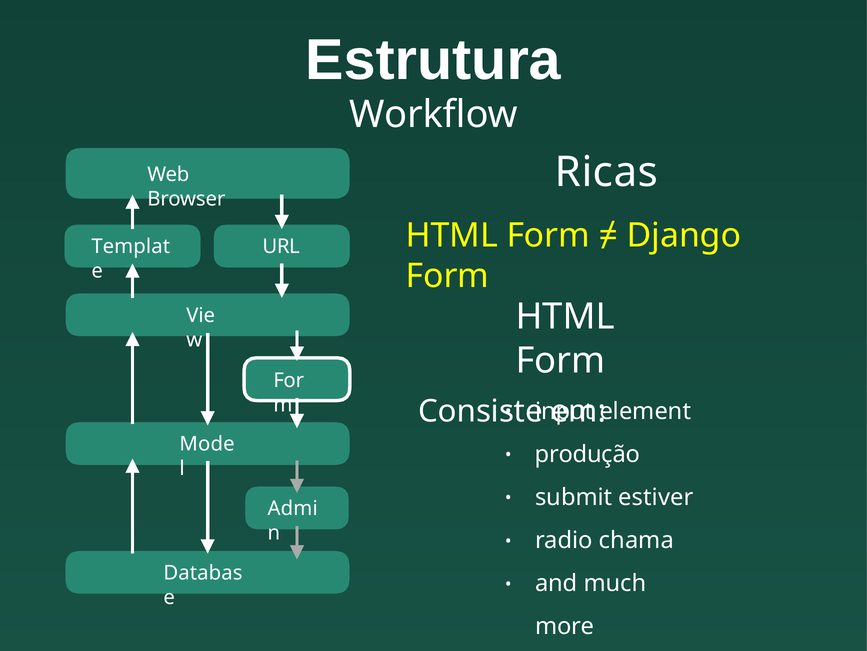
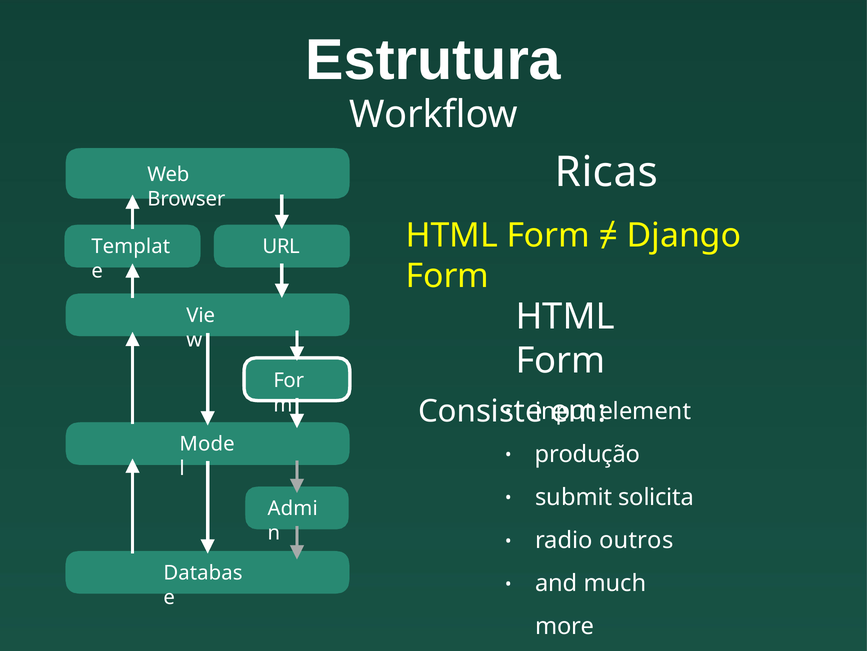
estiver: estiver -> solicita (656, 497)
chama: chama -> outros (636, 540)
